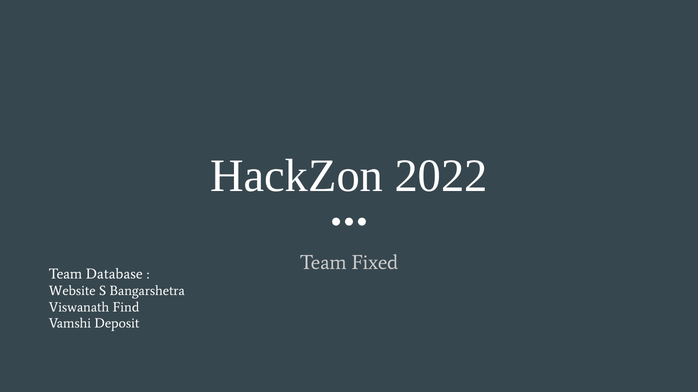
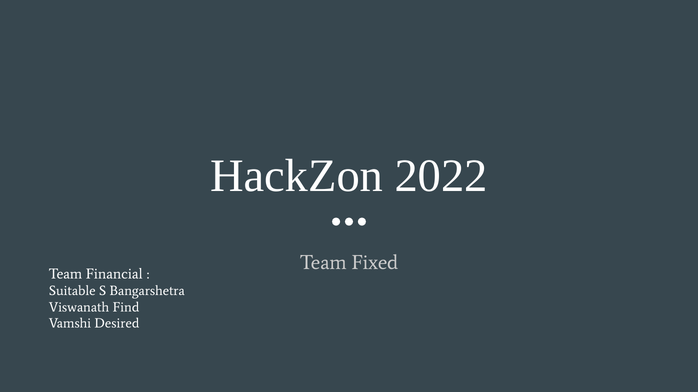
Database: Database -> Financial (114, 275)
Website: Website -> Suitable (72, 291)
Deposit: Deposit -> Desired (117, 324)
